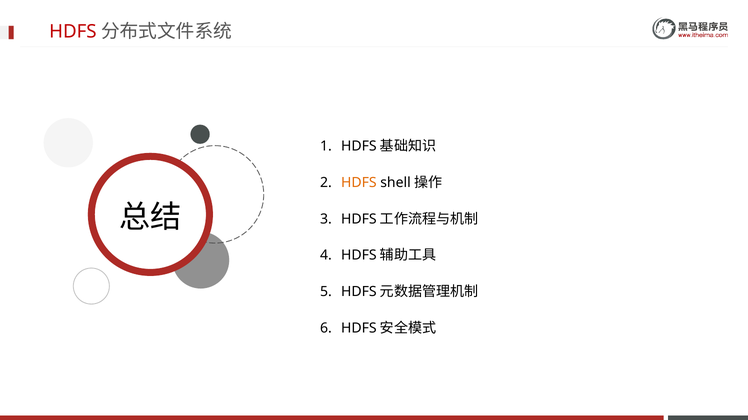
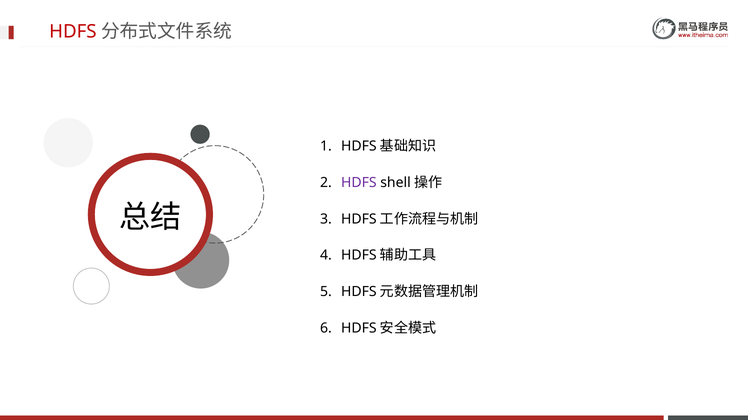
HDFS colour: orange -> purple (359, 183)
